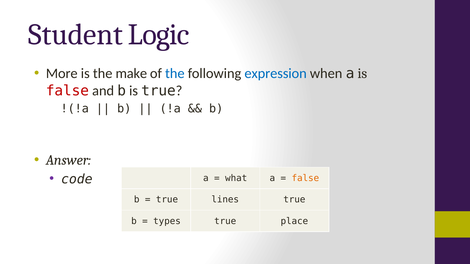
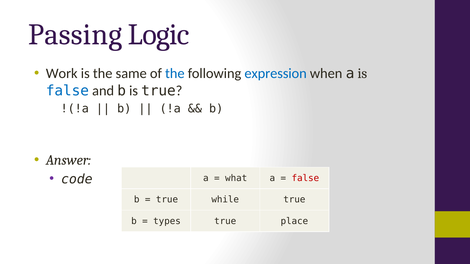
Student: Student -> Passing (75, 35)
More: More -> Work (62, 74)
make: make -> same (131, 74)
false colour: red -> blue (67, 91)
false colour: orange -> red (305, 178)
lines: lines -> while (225, 200)
